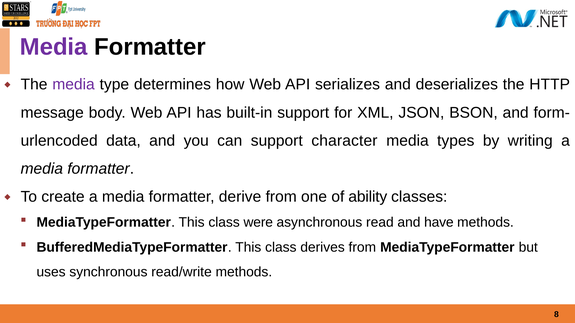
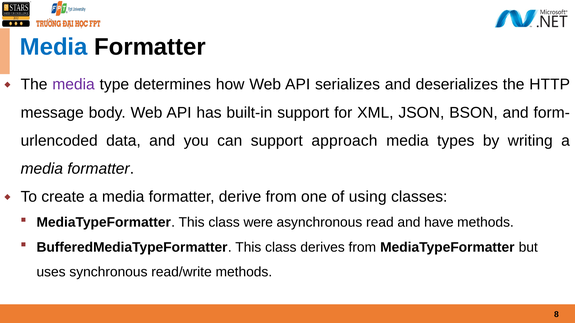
Media colour: purple -> blue (54, 47)
character: character -> approach (344, 141)
ability: ability -> using (368, 197)
